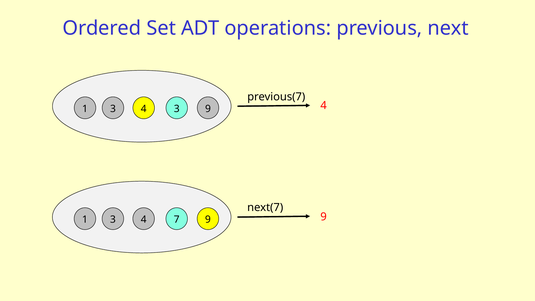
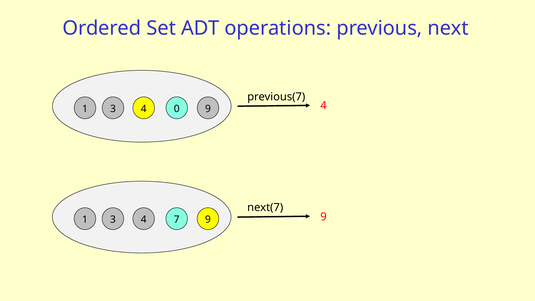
3 3: 3 -> 0 (177, 109)
